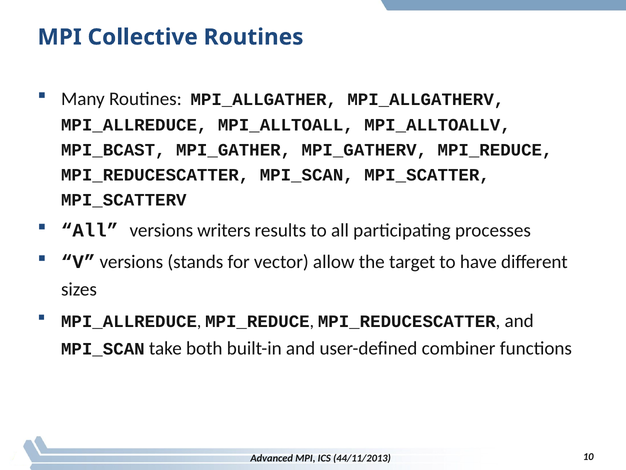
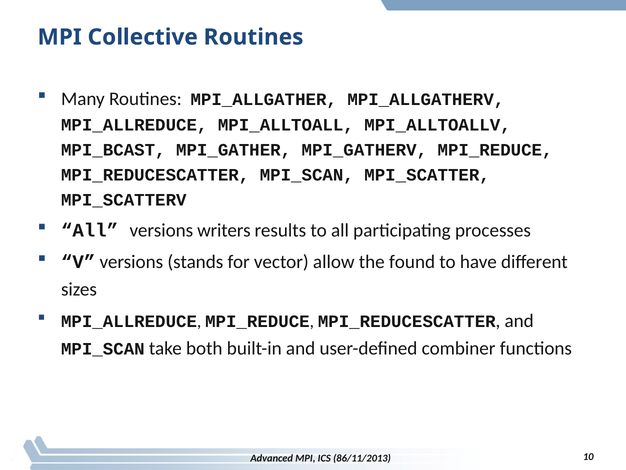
target: target -> found (412, 262)
44/11/2013: 44/11/2013 -> 86/11/2013 (362, 458)
